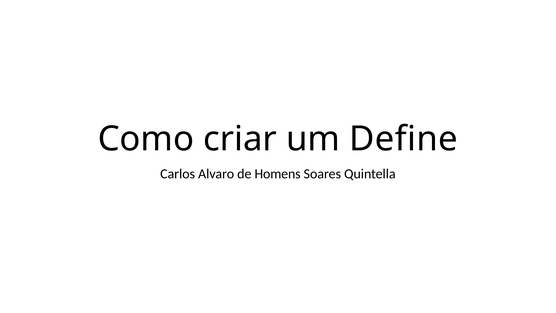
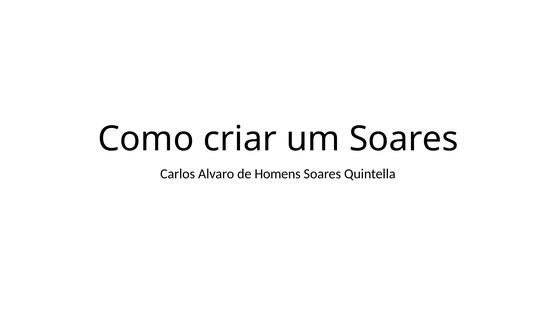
um Define: Define -> Soares (404, 139)
